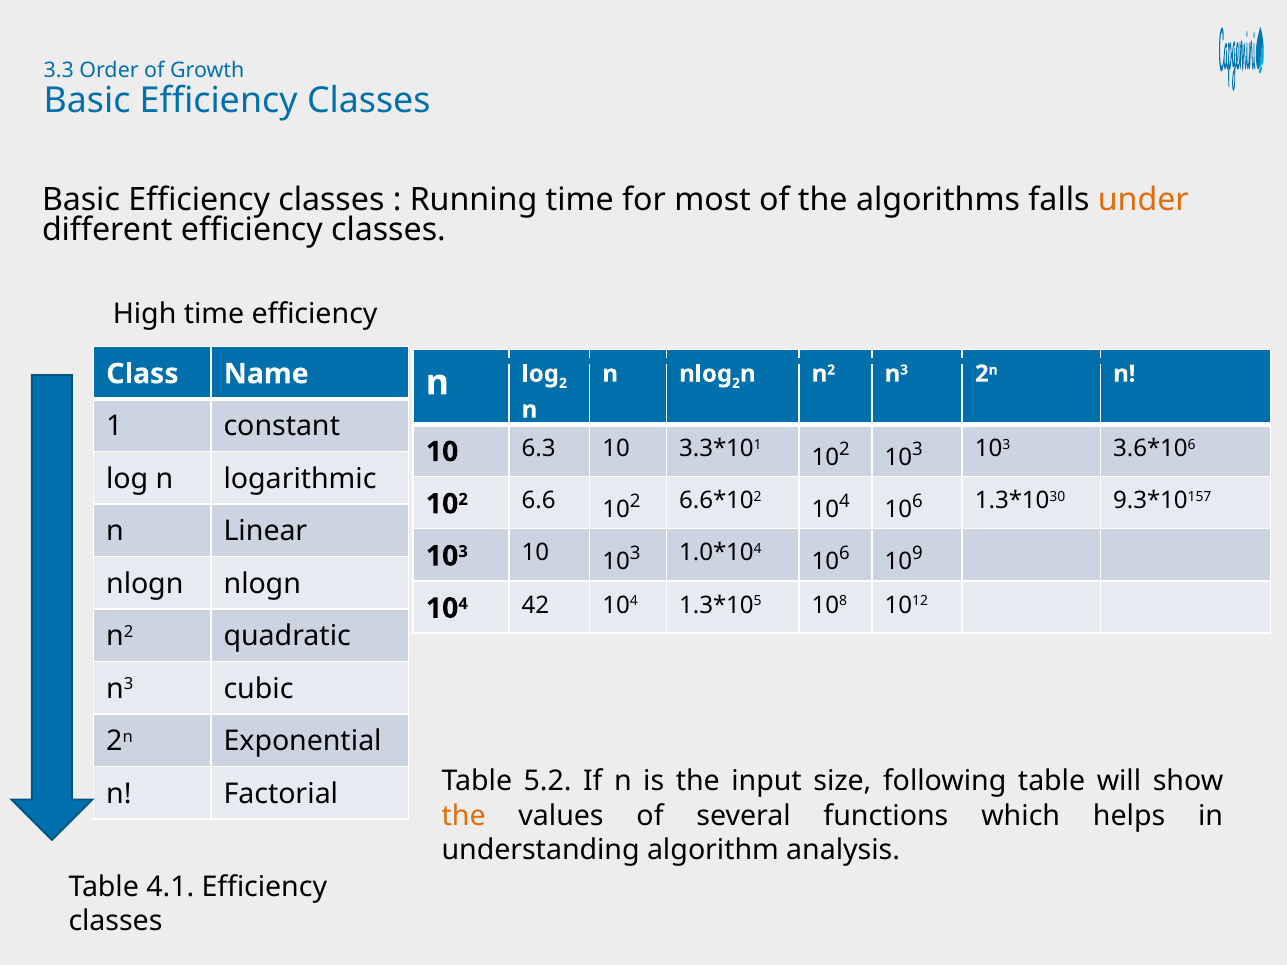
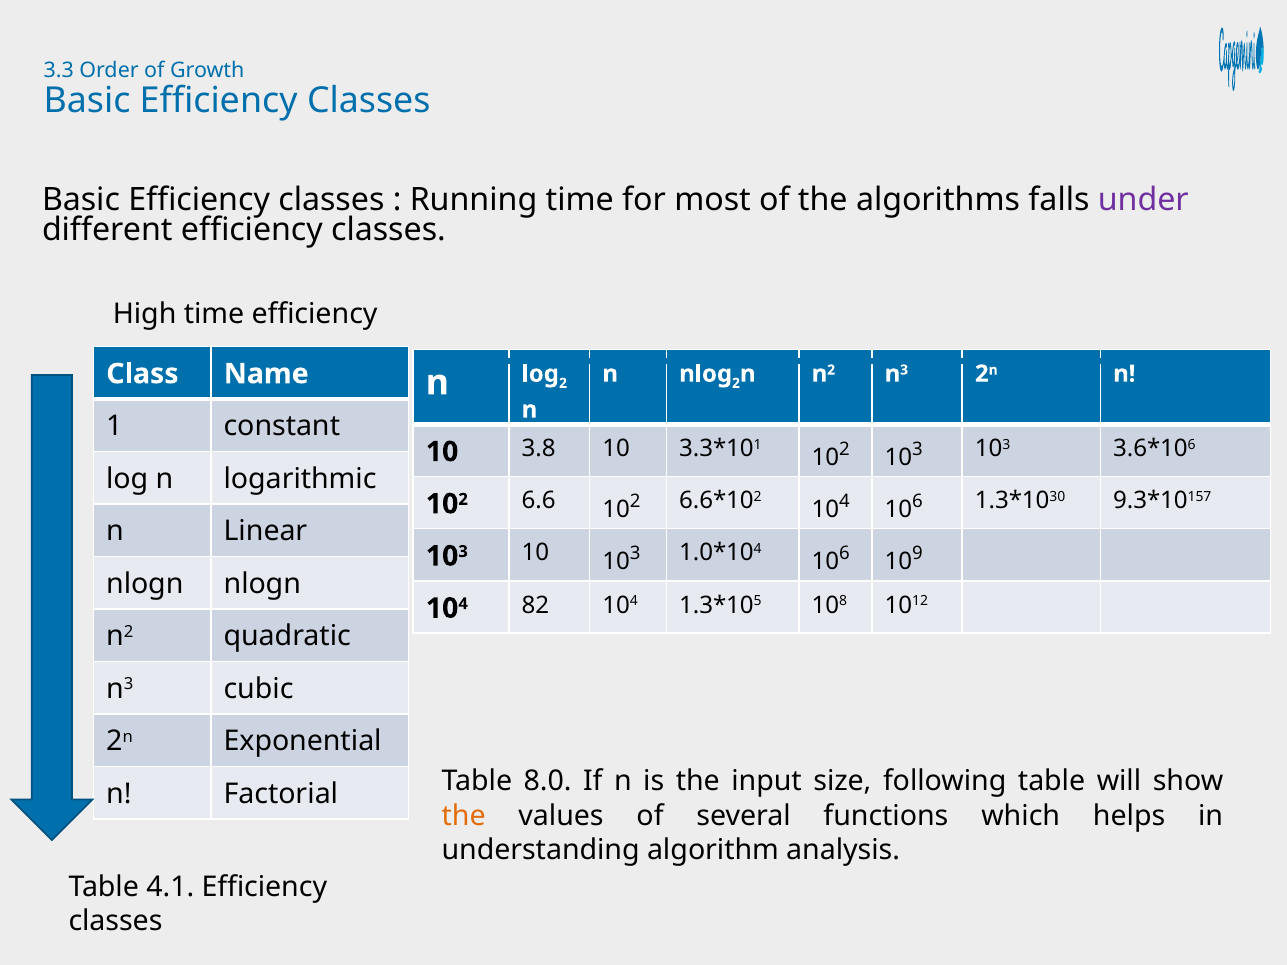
under colour: orange -> purple (1143, 200)
6.3: 6.3 -> 3.8 (539, 449)
42: 42 -> 82 (535, 605)
5.2: 5.2 -> 8.0 (548, 782)
